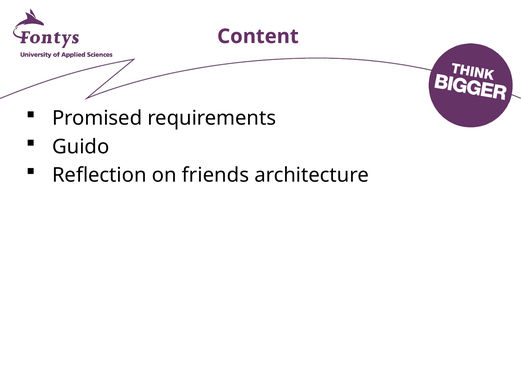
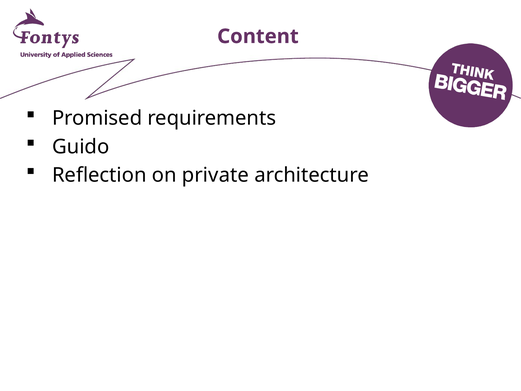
friends: friends -> private (215, 175)
